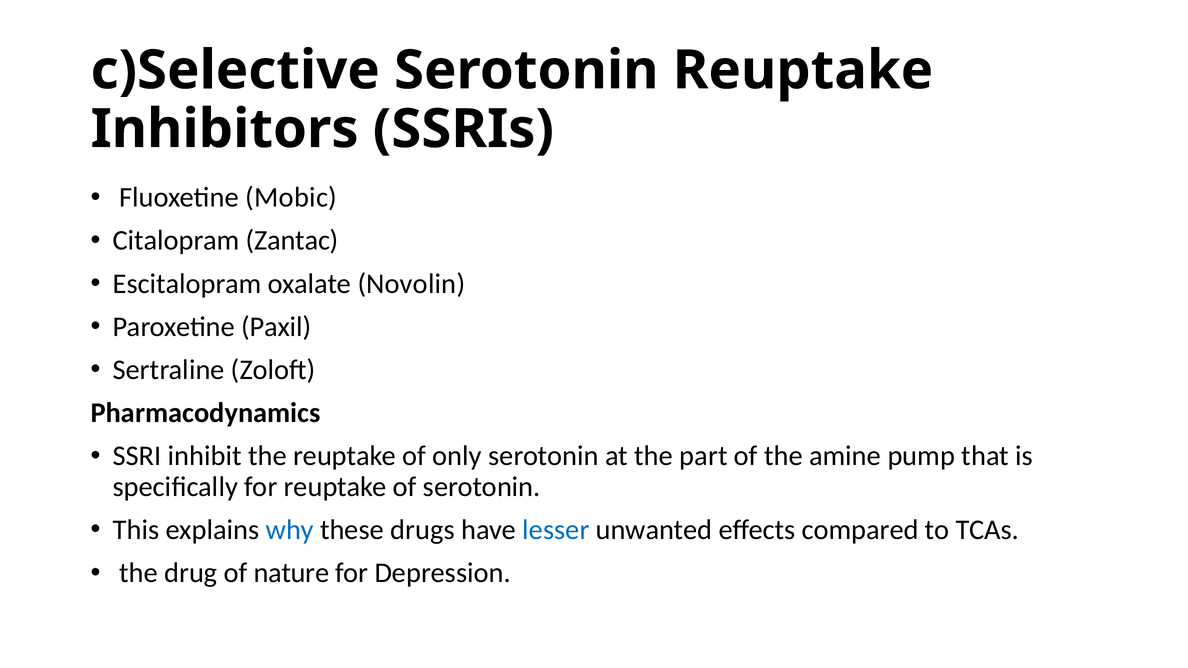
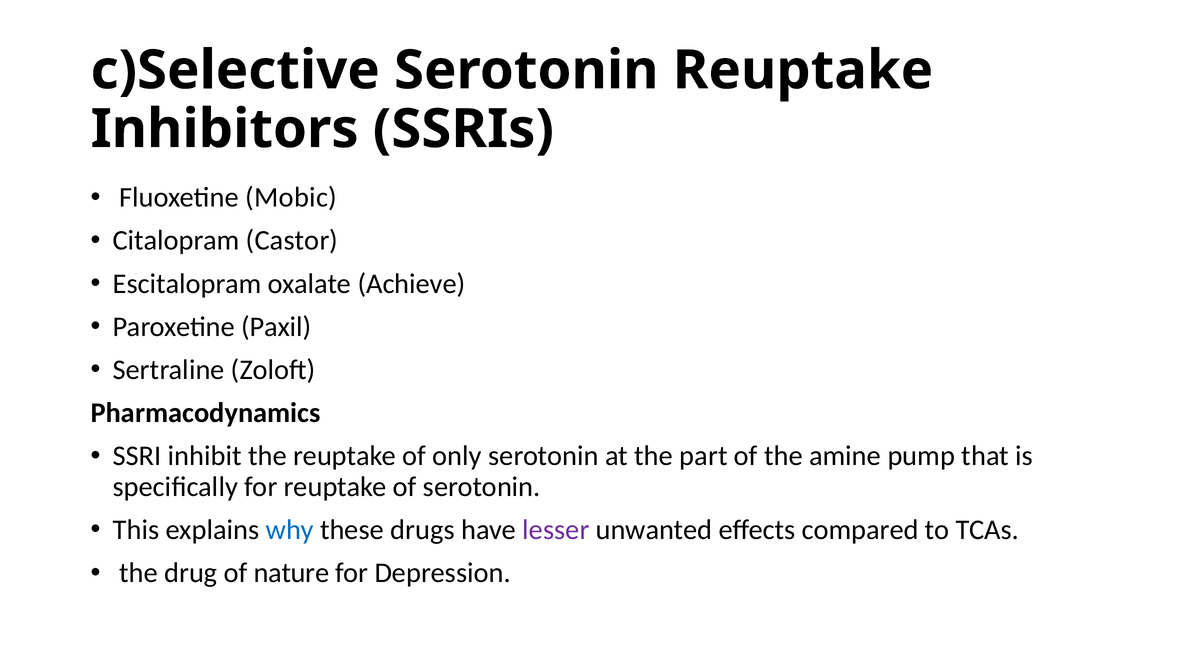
Zantac: Zantac -> Castor (292, 241)
Novolin: Novolin -> Achieve (411, 284)
lesser colour: blue -> purple (556, 530)
